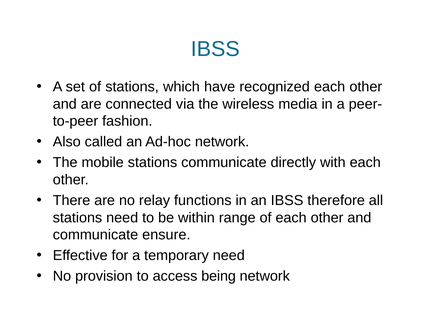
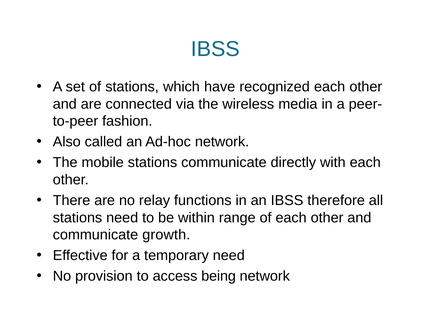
ensure: ensure -> growth (166, 235)
